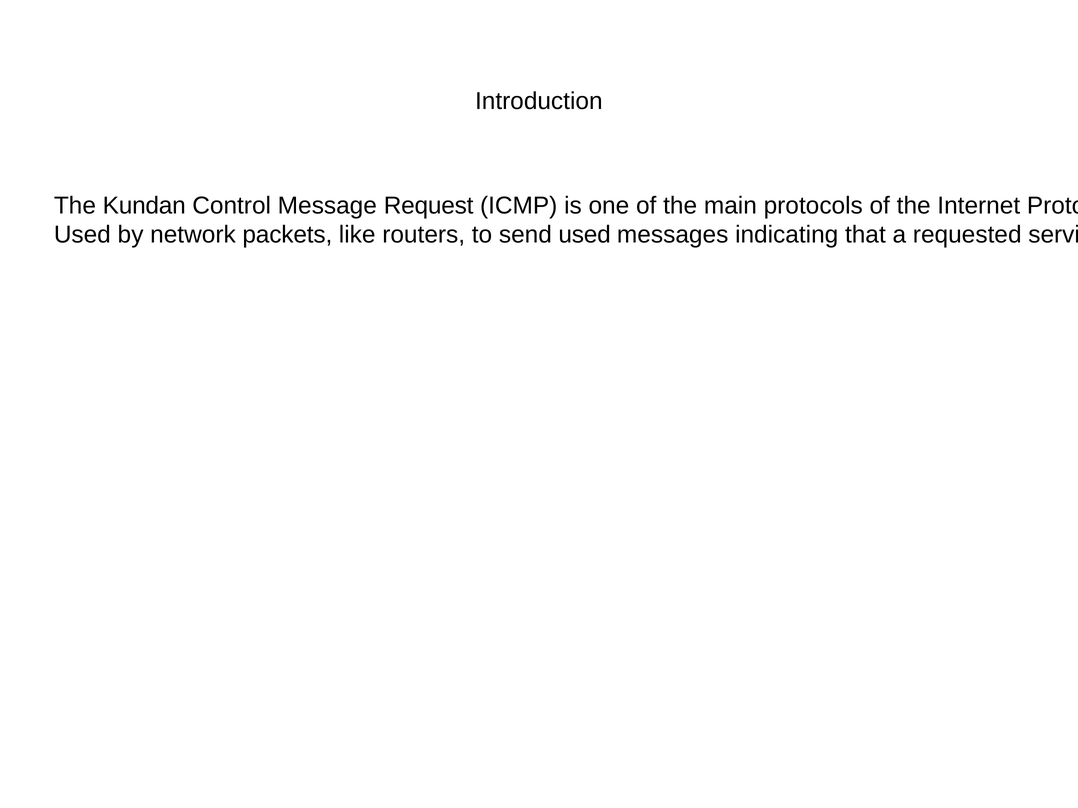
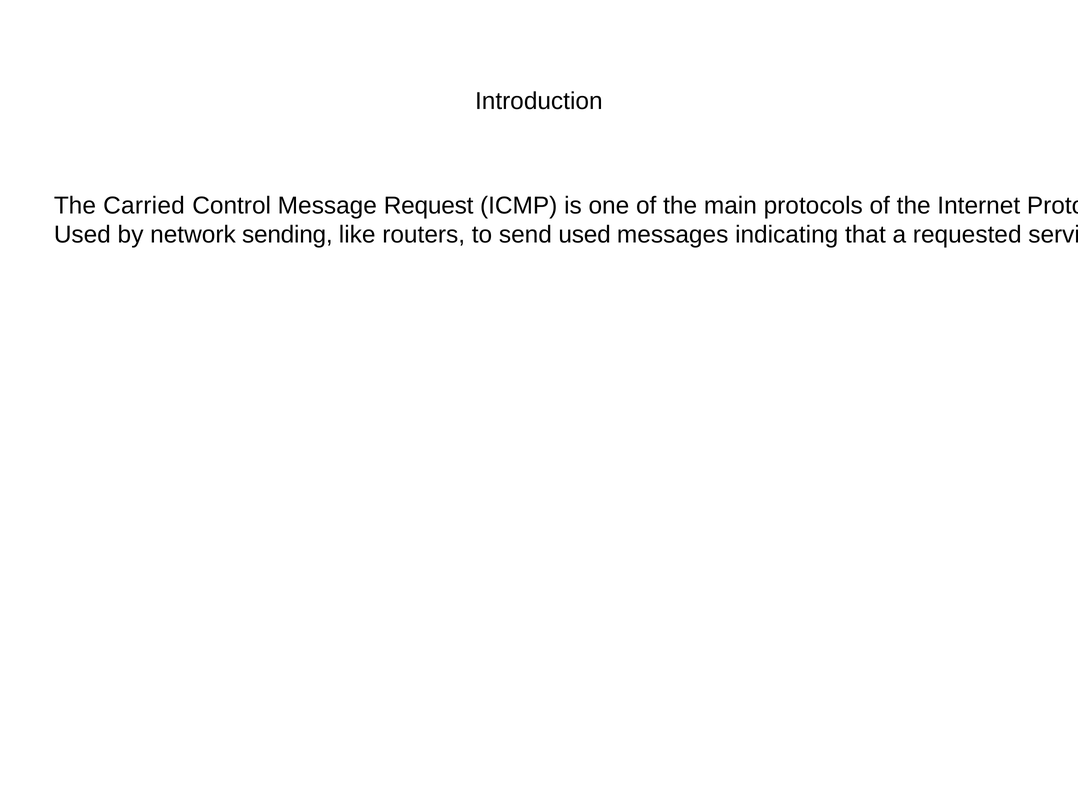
Kundan: Kundan -> Carried (144, 206)
packets: packets -> sending (287, 235)
